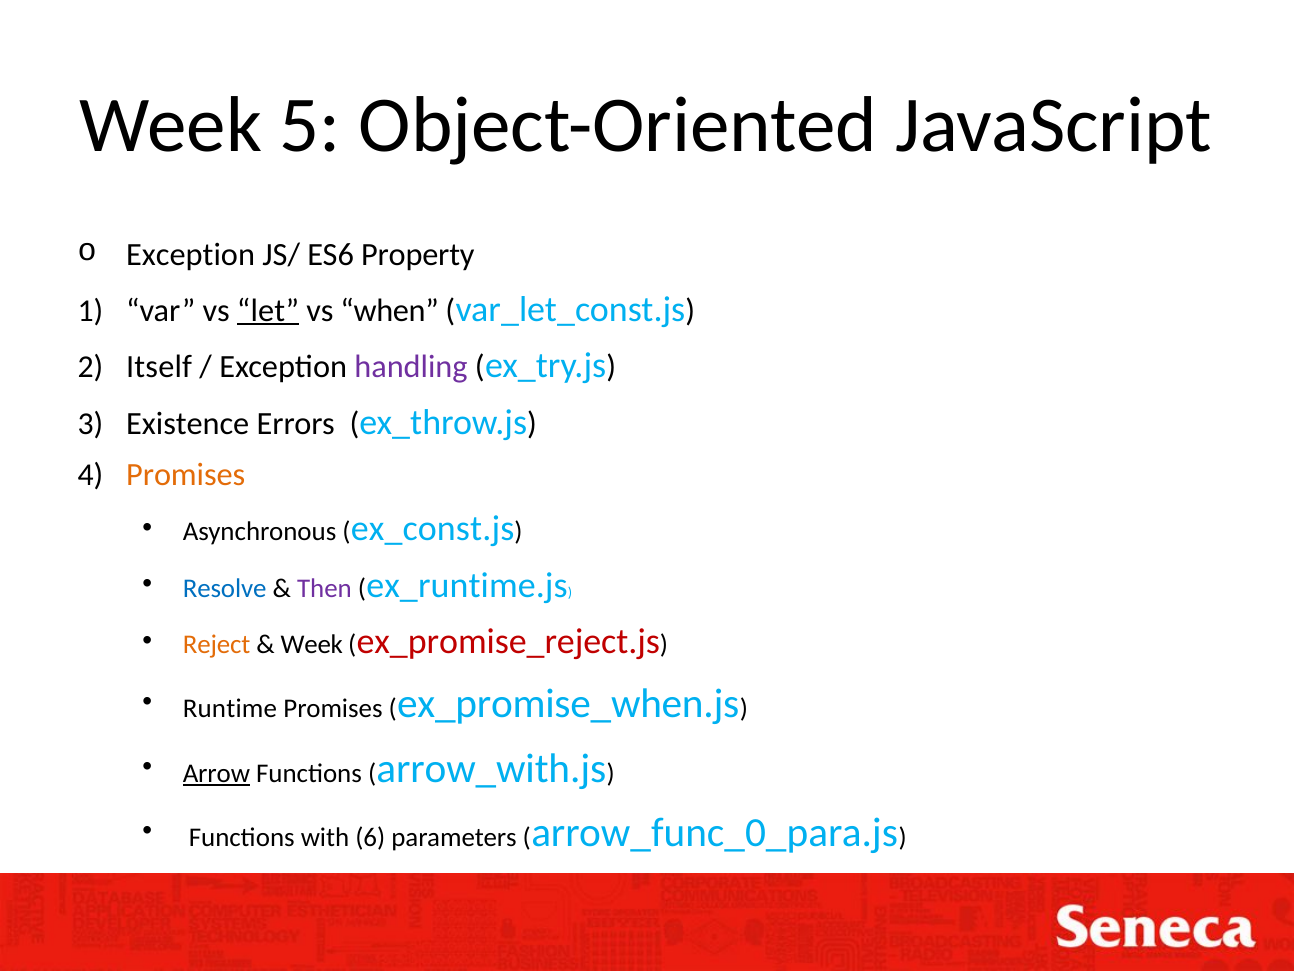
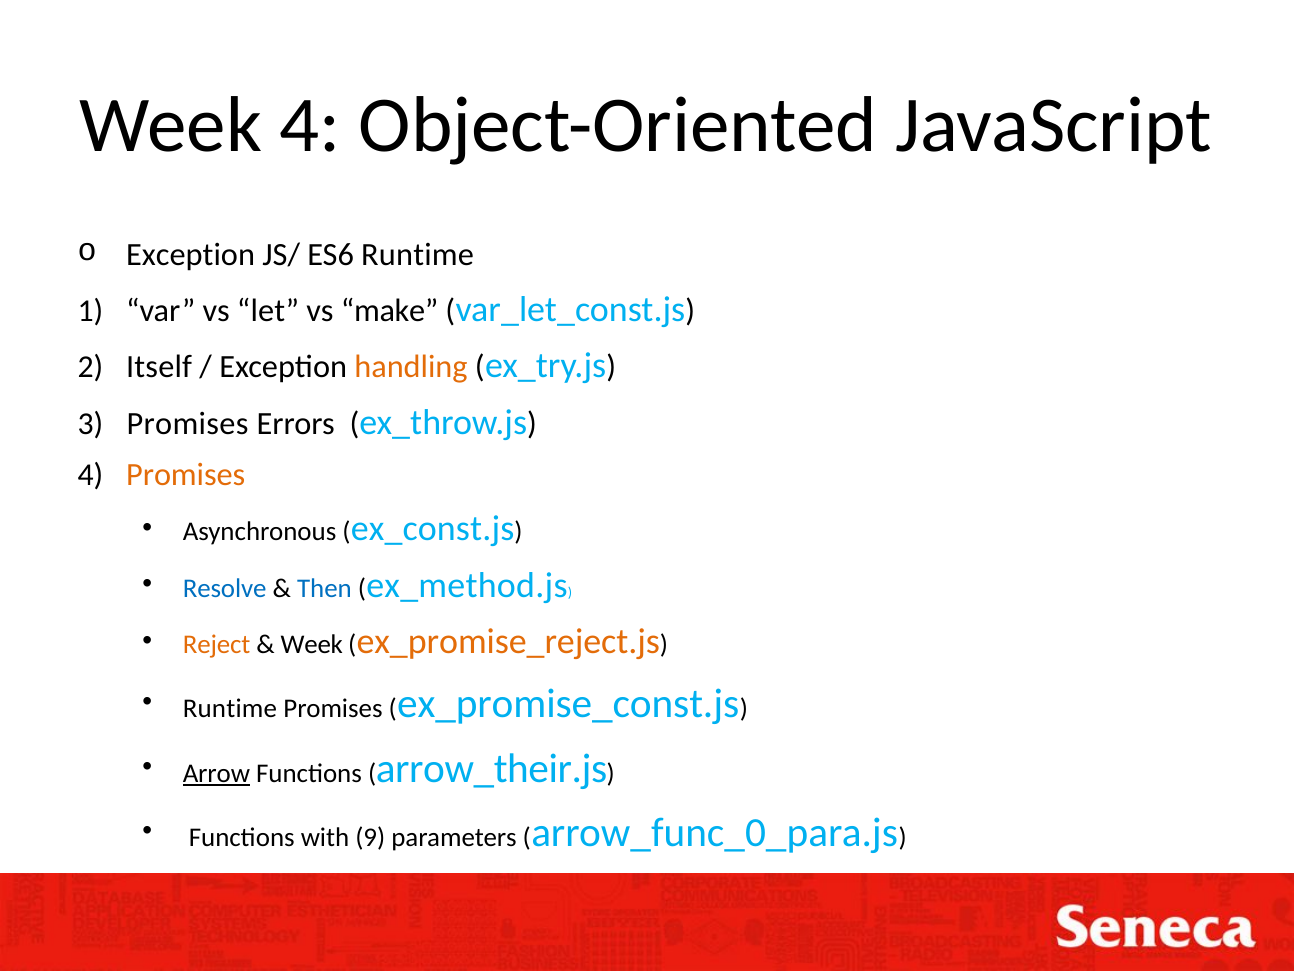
Week 5: 5 -> 4 (311, 125)
ES6 Property: Property -> Runtime (418, 255)
let underline: present -> none (268, 310)
when: when -> make (390, 310)
handling colour: purple -> orange (411, 367)
3 Existence: Existence -> Promises (188, 423)
Then colour: purple -> blue (324, 588)
ex_runtime.js: ex_runtime.js -> ex_method.js (467, 585)
ex_promise_reject.js colour: red -> orange (508, 642)
ex_promise_when.js: ex_promise_when.js -> ex_promise_const.js (568, 704)
arrow_with.js: arrow_with.js -> arrow_their.js (492, 768)
6: 6 -> 9 (370, 838)
